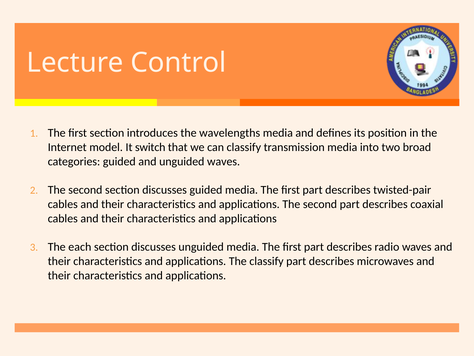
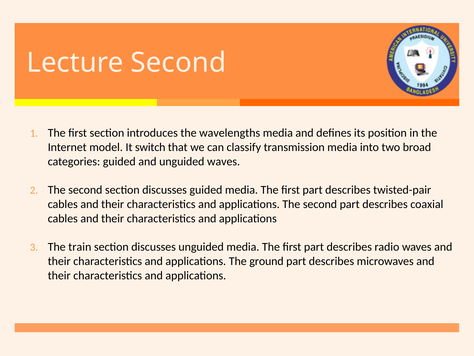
Lecture Control: Control -> Second (178, 63)
each: each -> train (80, 247)
The classify: classify -> ground (266, 261)
